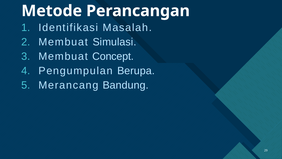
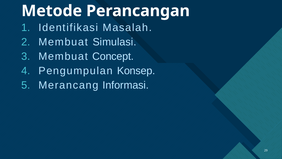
Berupa: Berupa -> Konsep (136, 71)
Bandung: Bandung -> Informasi (126, 85)
